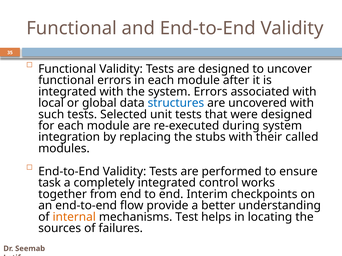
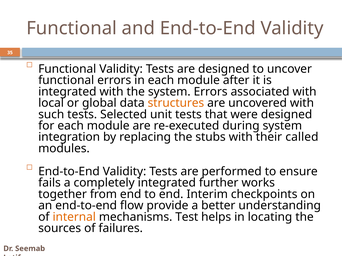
structures colour: blue -> orange (176, 103)
task: task -> fails (50, 183)
control: control -> further (219, 183)
